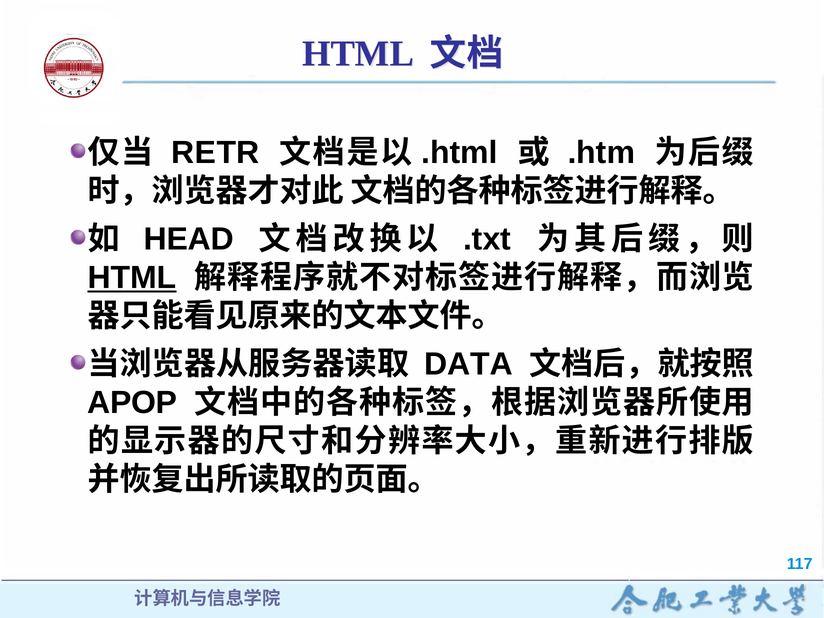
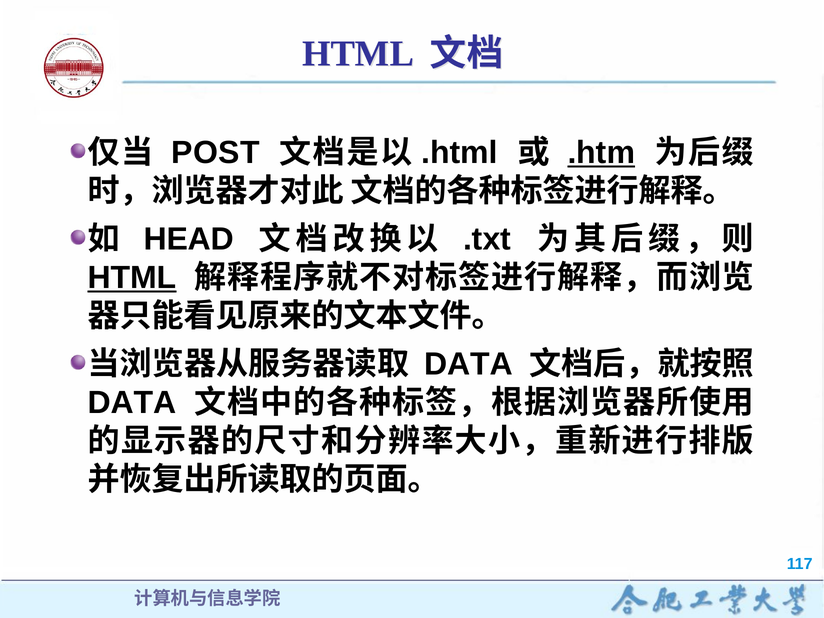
RETR: RETR -> POST (216, 153)
.htm underline: none -> present (601, 153)
APOP: APOP -> DATA (132, 403)
